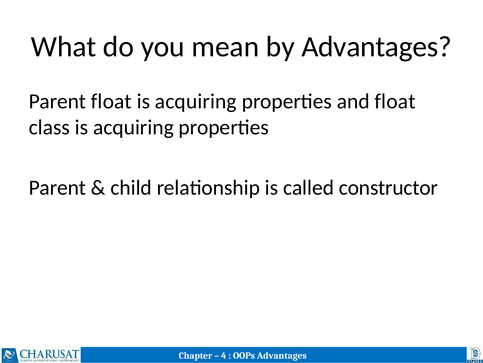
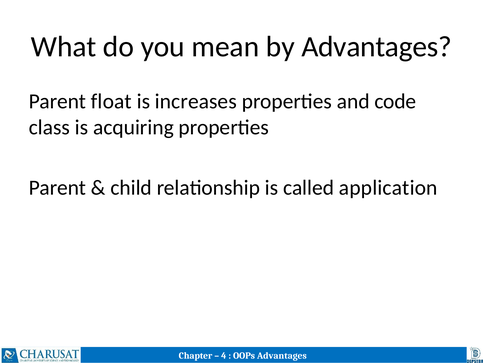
acquiring: acquiring -> increases (196, 101)
and float: float -> code (395, 101)
constructor: constructor -> application (388, 187)
